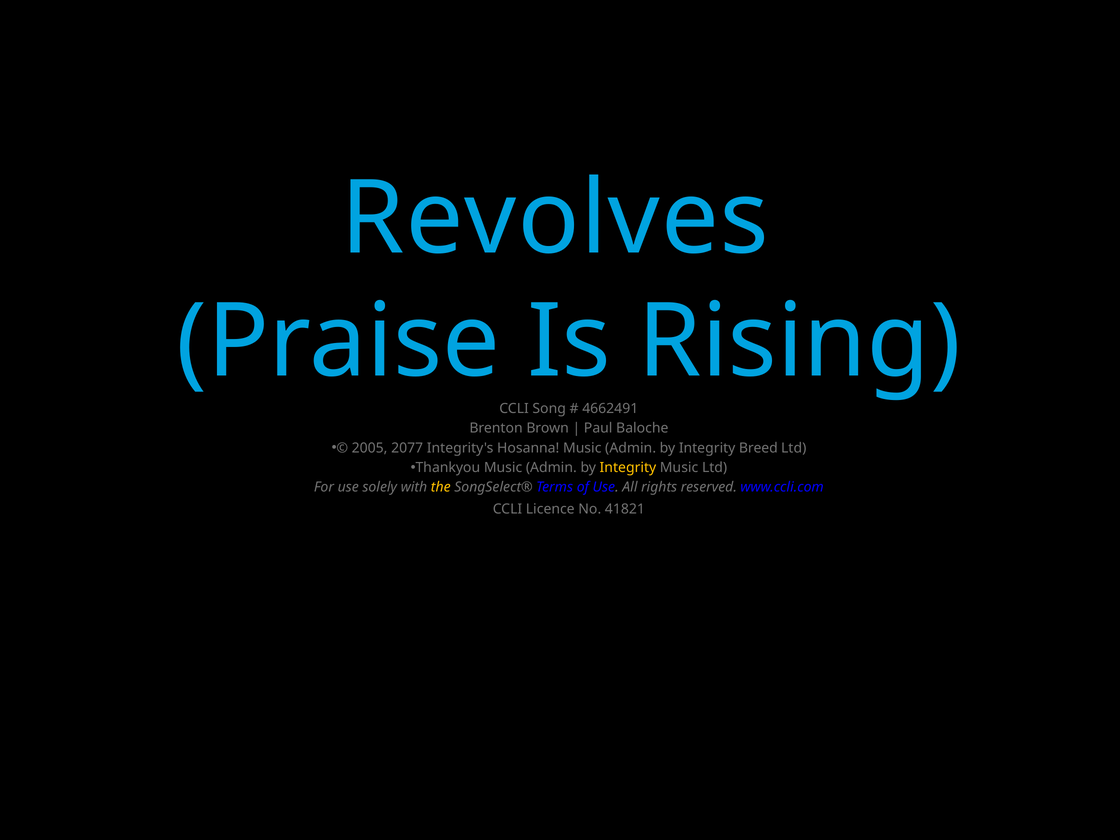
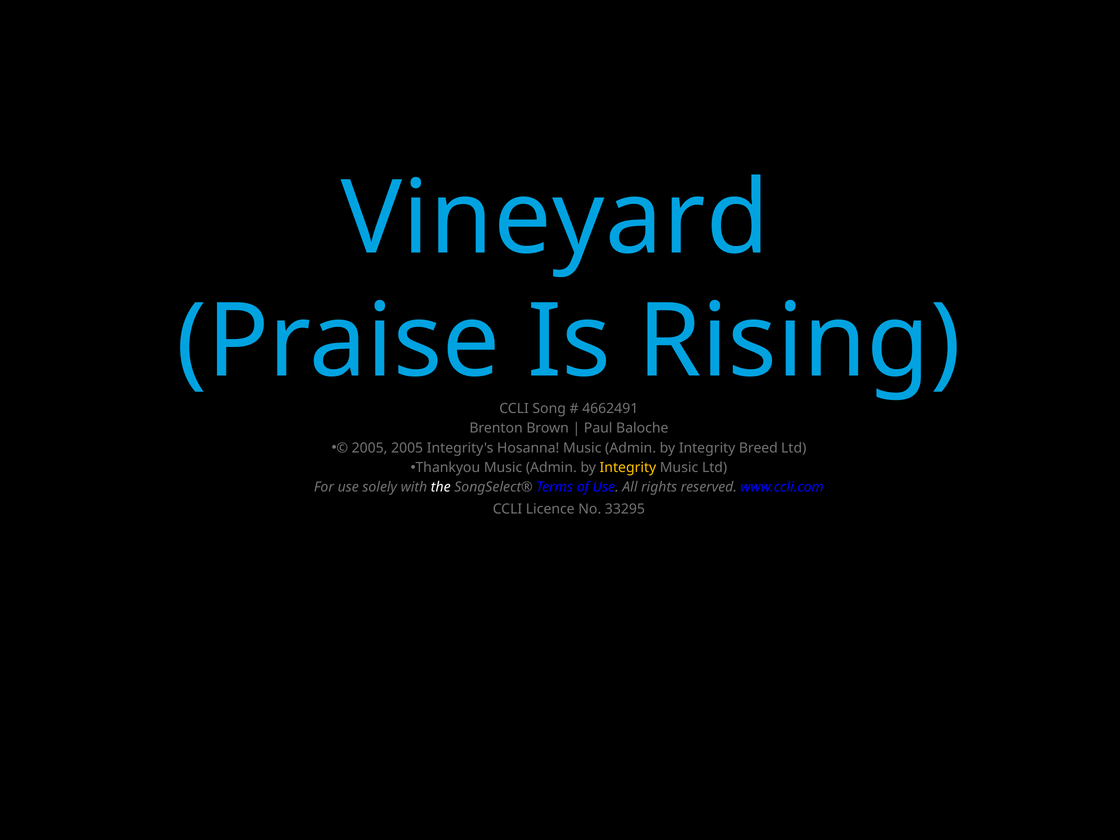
Revolves: Revolves -> Vineyard (555, 219)
2005 2077: 2077 -> 2005 (407, 448)
the colour: yellow -> white (441, 487)
41821: 41821 -> 33295 (625, 509)
